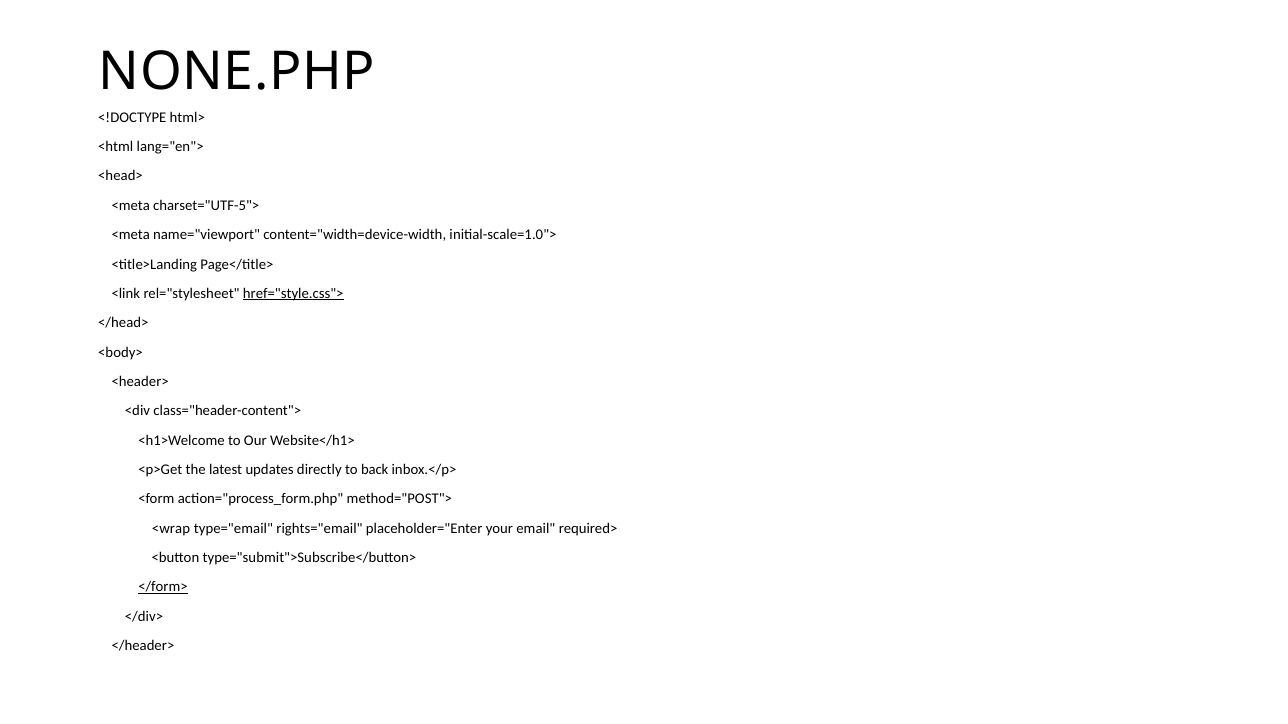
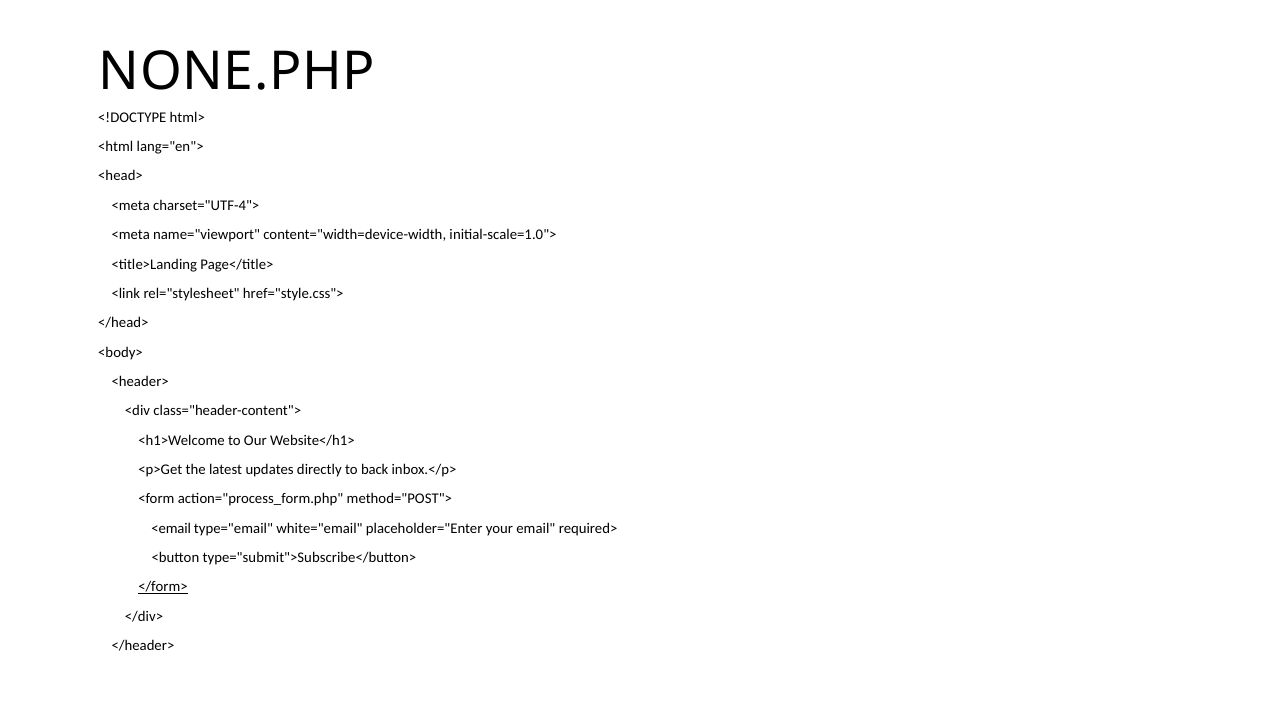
charset="UTF-5">: charset="UTF-5"> -> charset="UTF-4"> (206, 206)
href="style.css"> underline: present -> none (293, 294)
<wrap: <wrap -> <email (171, 529)
rights="email: rights="email -> white="email (319, 529)
